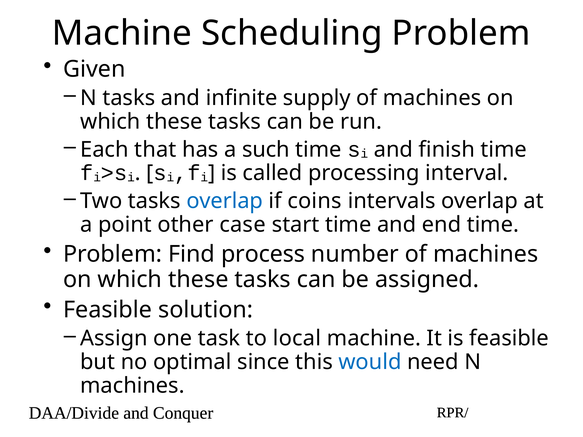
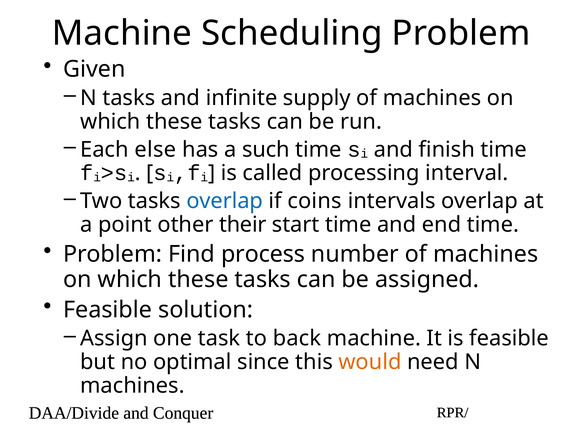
that: that -> else (155, 150)
case: case -> their (243, 225)
local: local -> back (297, 339)
would colour: blue -> orange (370, 362)
